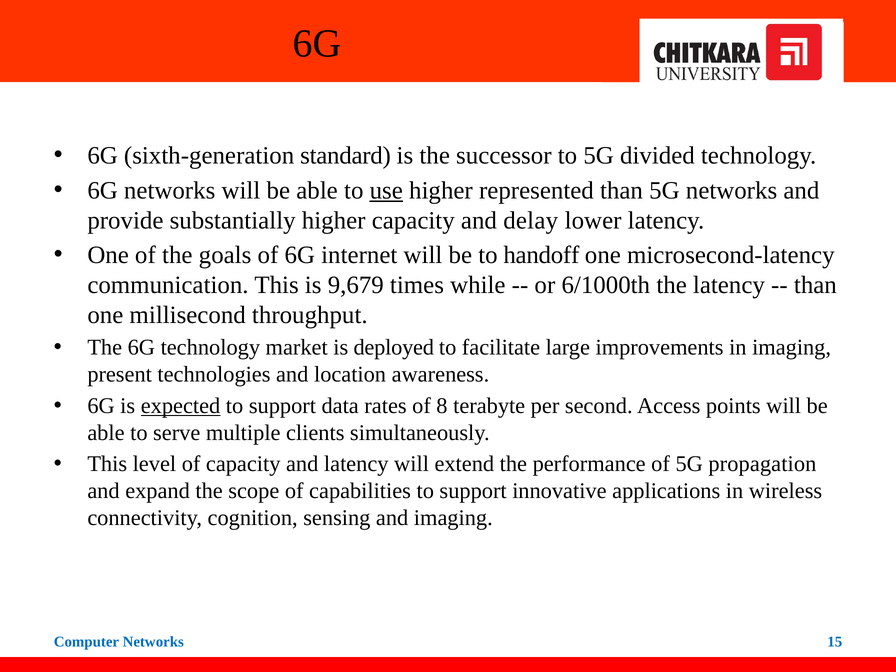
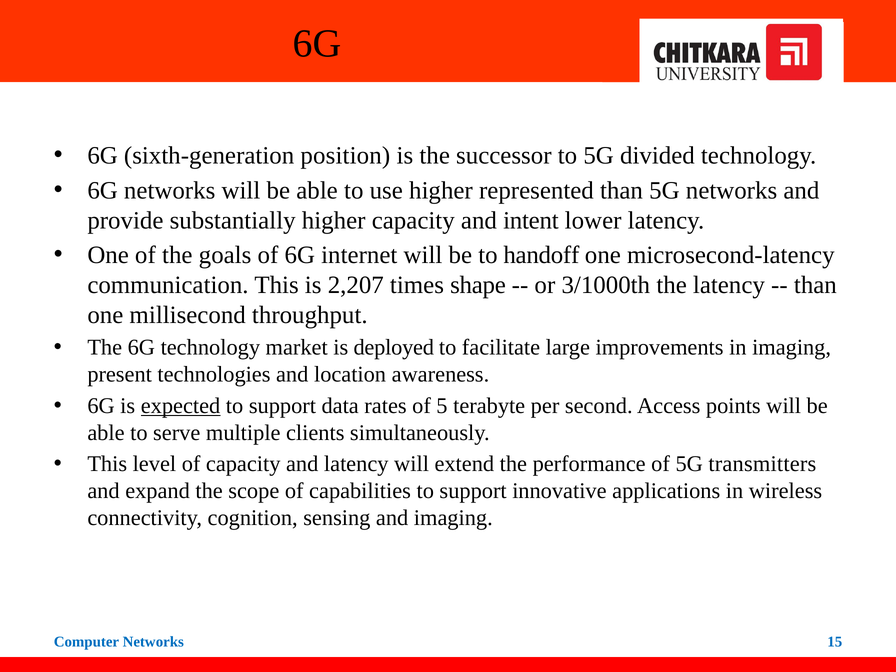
standard: standard -> position (345, 156)
use underline: present -> none (386, 190)
delay: delay -> intent (531, 220)
9,679: 9,679 -> 2,207 (356, 285)
while: while -> shape (478, 285)
6/1000th: 6/1000th -> 3/1000th (606, 285)
8: 8 -> 5 (442, 406)
propagation: propagation -> transmitters (762, 464)
